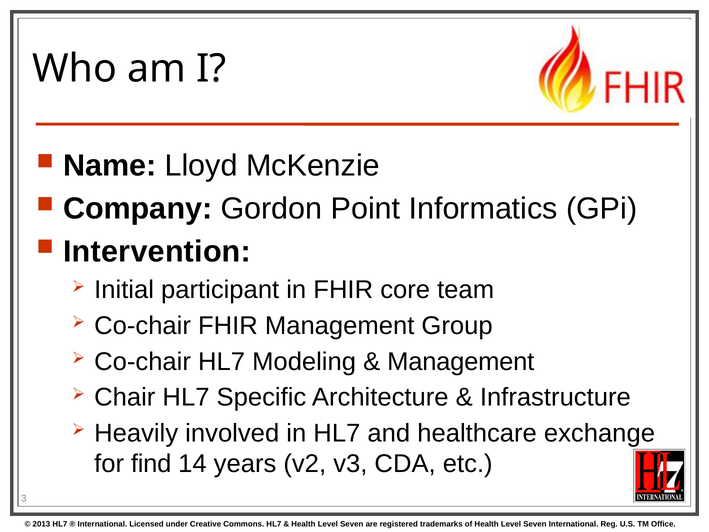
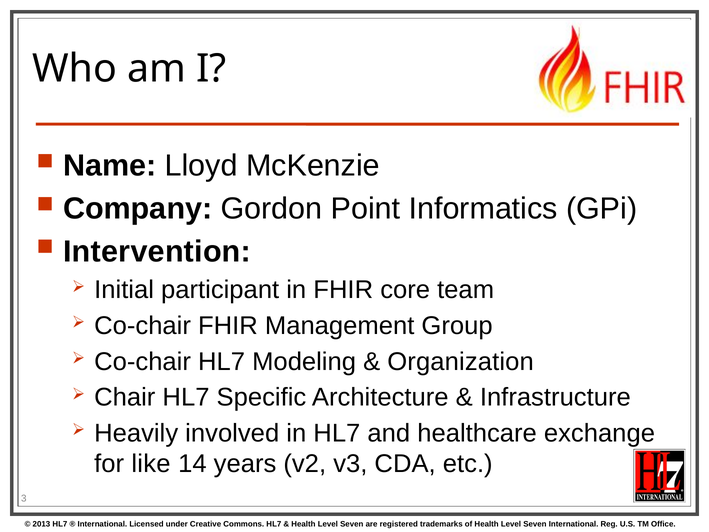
Management: Management -> Organization (461, 361)
find: find -> like (151, 464)
